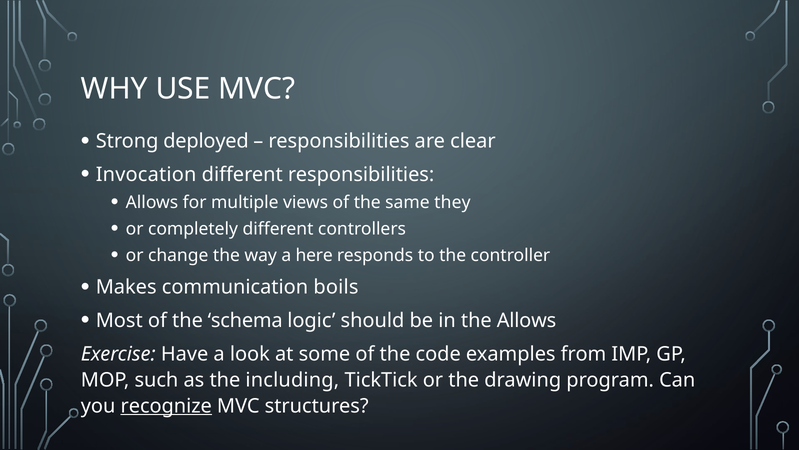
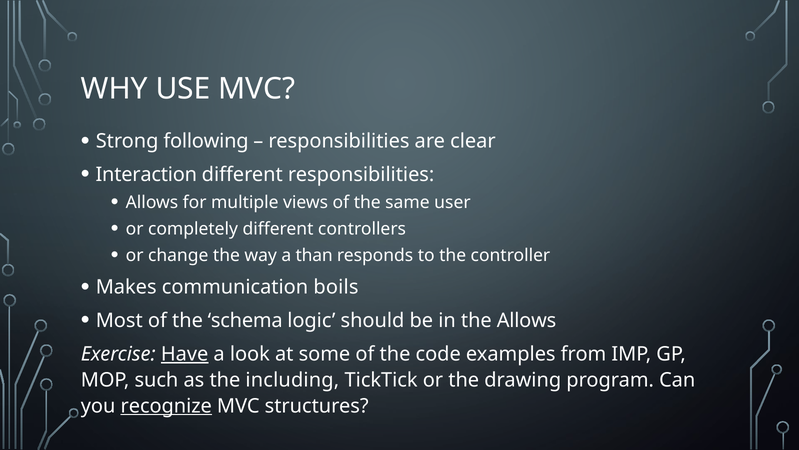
deployed: deployed -> following (206, 141)
Invocation: Invocation -> Interaction (146, 174)
they: they -> user (452, 202)
here: here -> than (314, 255)
Have underline: none -> present (185, 354)
